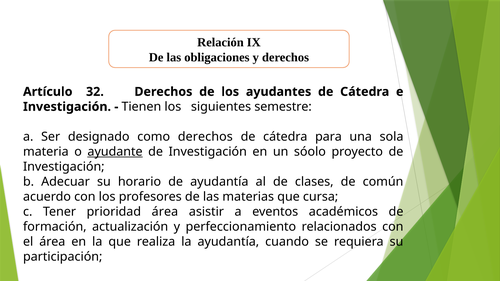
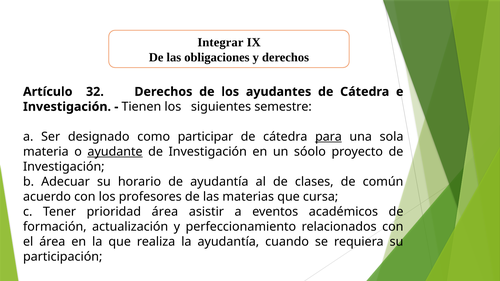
Relación: Relación -> Integrar (220, 42)
como derechos: derechos -> participar (205, 137)
para underline: none -> present (328, 137)
